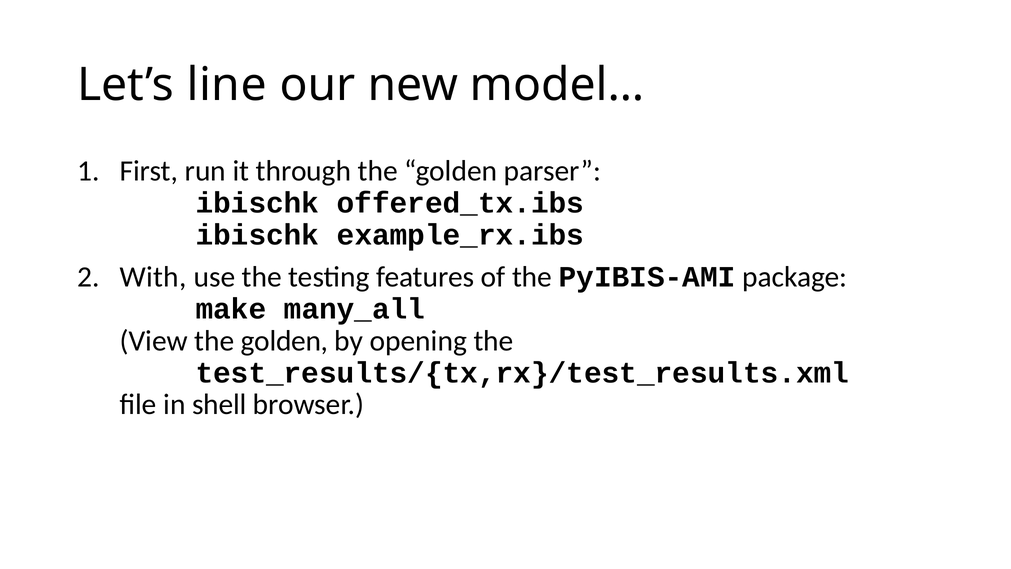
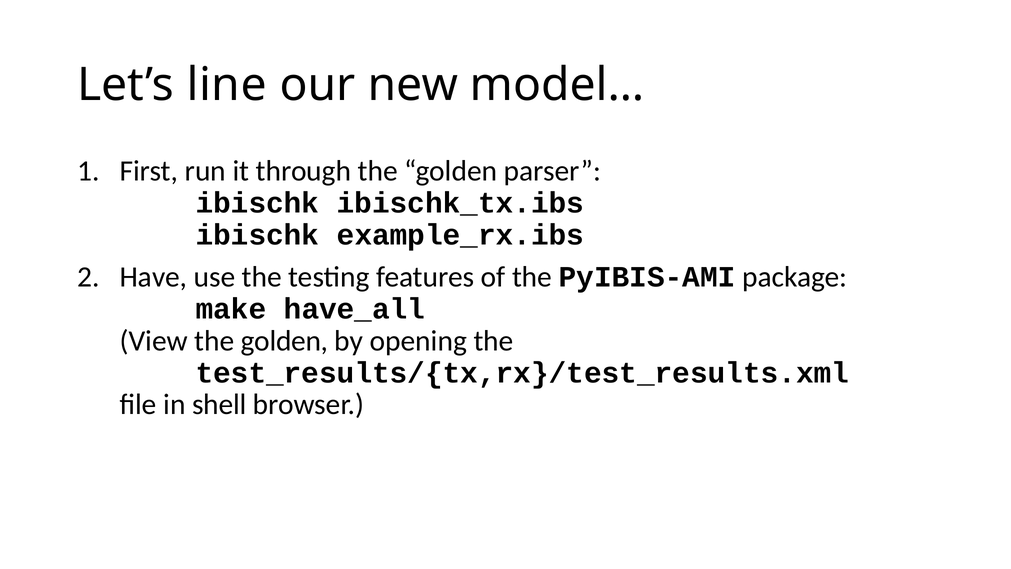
offered_tx.ibs: offered_tx.ibs -> ibischk_tx.ibs (461, 203)
With: With -> Have (153, 277)
many_all: many_all -> have_all (355, 309)
